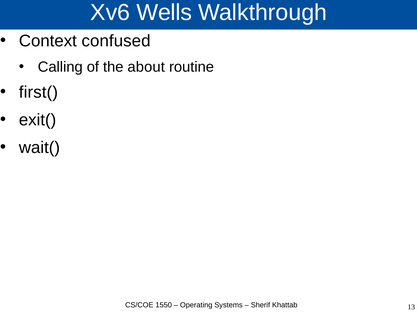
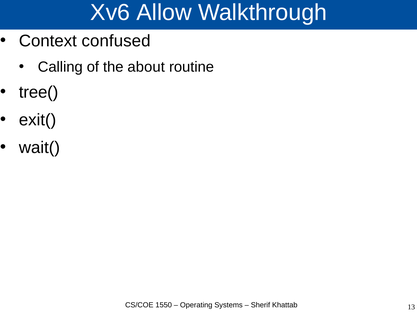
Wells: Wells -> Allow (164, 12)
first(: first( -> tree( (39, 92)
